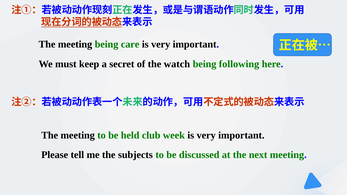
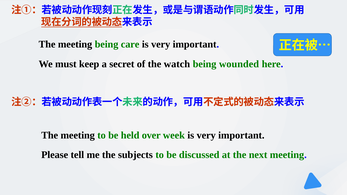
following: following -> wounded (239, 64)
club: club -> over (151, 135)
